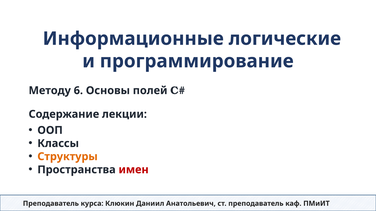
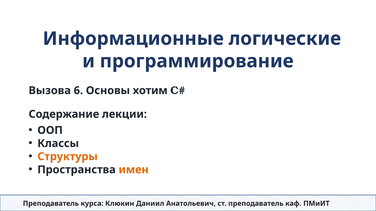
Методу: Методу -> Вызова (50, 91)
полей: полей -> хотим (150, 91)
имен colour: red -> orange (134, 170)
